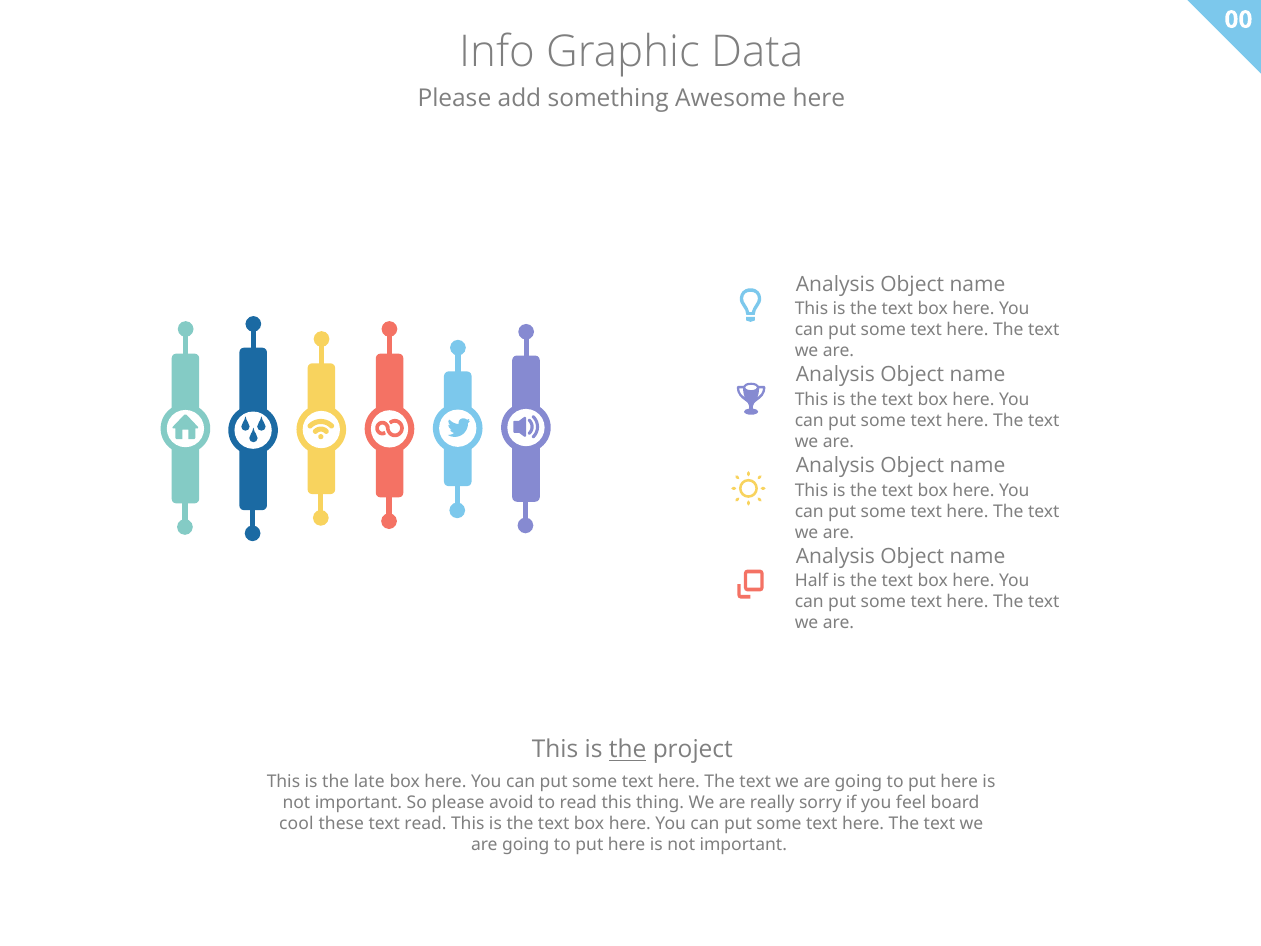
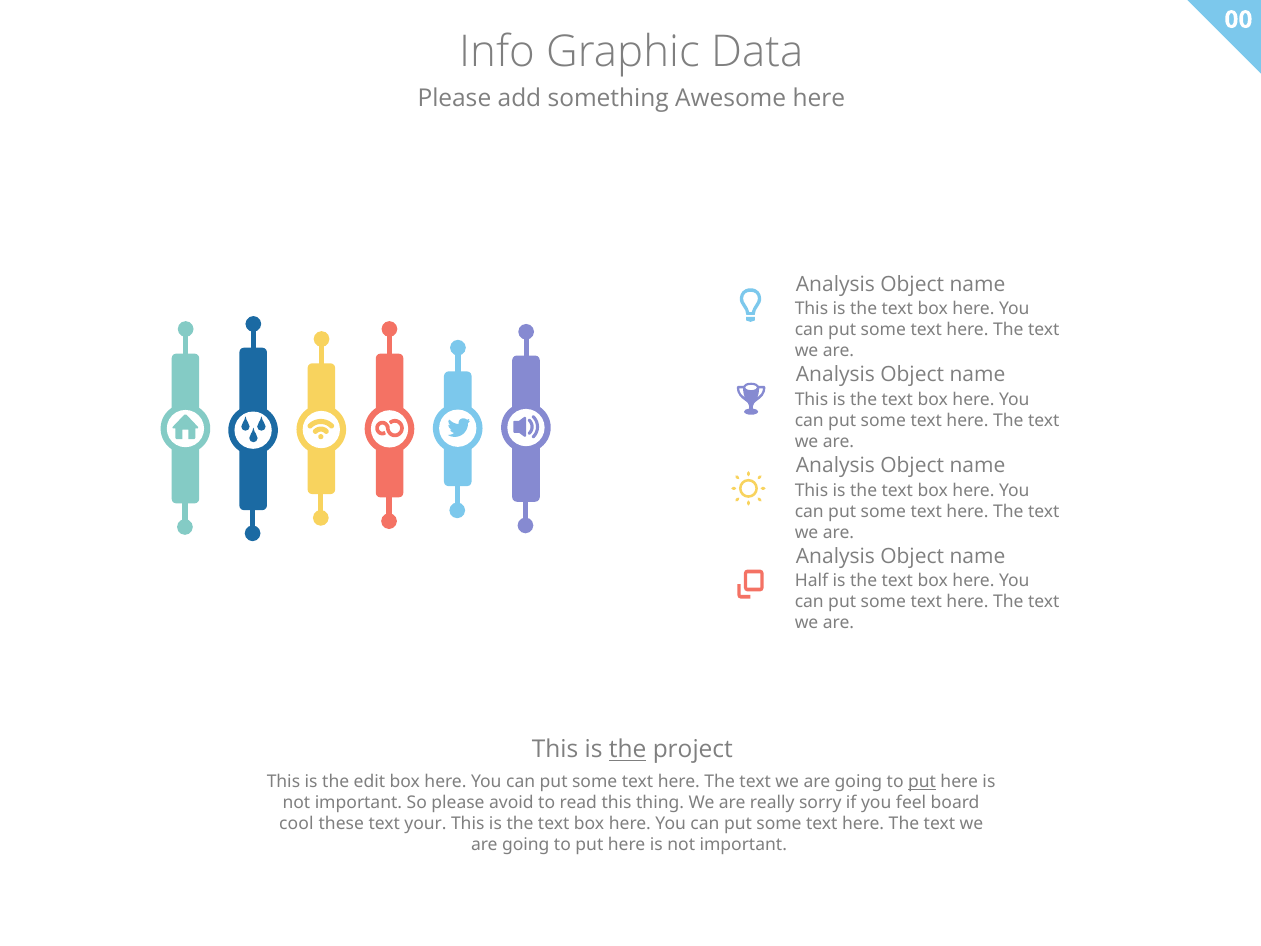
late: late -> edit (369, 782)
put underline: none -> present (922, 782)
text read: read -> your (426, 824)
